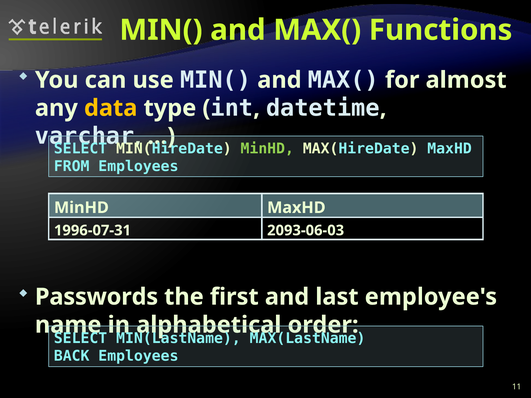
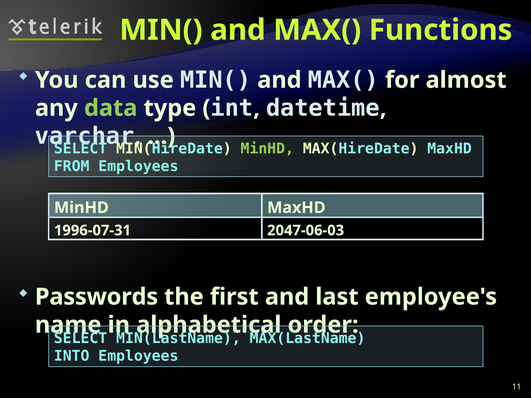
data colour: yellow -> light green (111, 108)
2093-06-03: 2093-06-03 -> 2047-06-03 (306, 231)
BACK: BACK -> INTO (72, 356)
